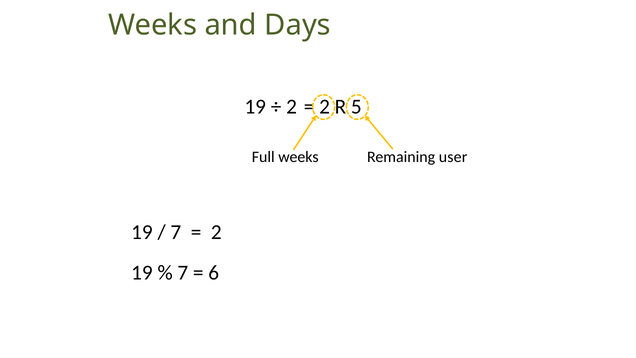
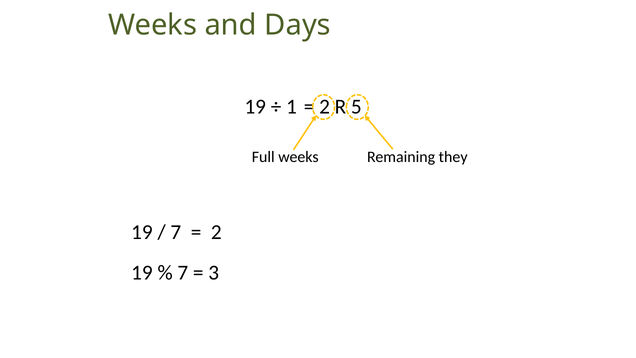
2: 2 -> 1 (291, 107)
user: user -> they (453, 157)
6: 6 -> 3 (214, 272)
